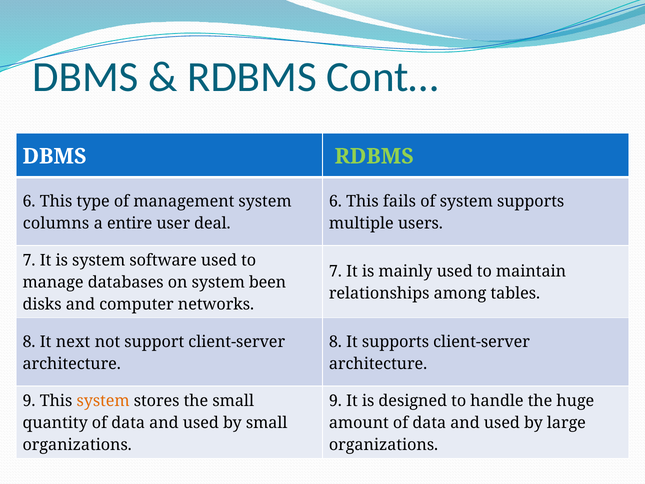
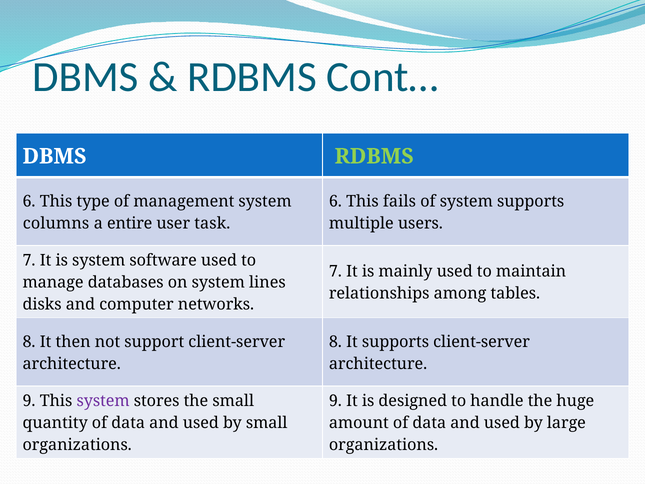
deal: deal -> task (212, 223)
been: been -> lines (267, 282)
next: next -> then (73, 342)
system colour: orange -> purple (103, 401)
